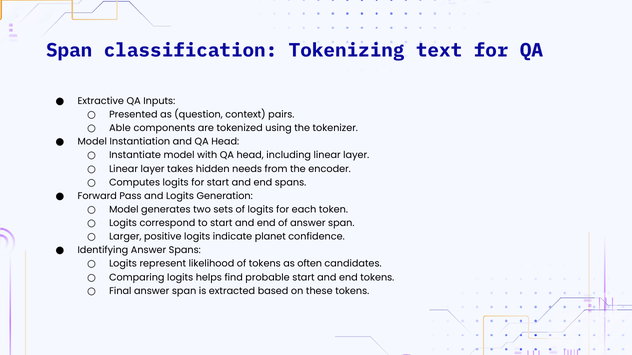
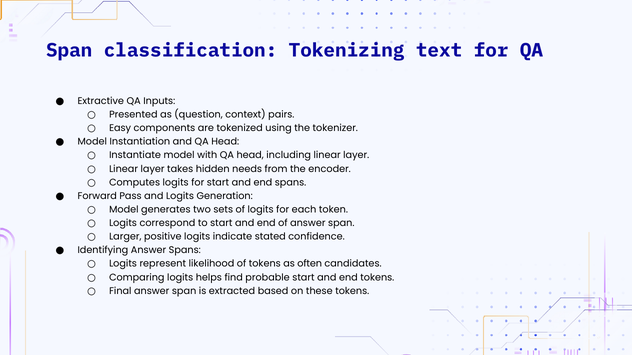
Able: Able -> Easy (120, 128)
planet: planet -> stated (270, 237)
